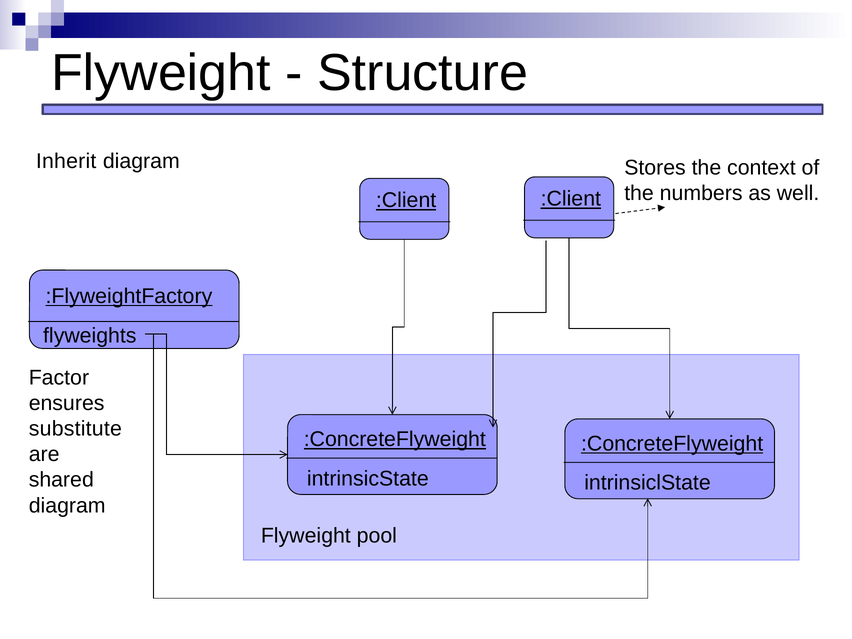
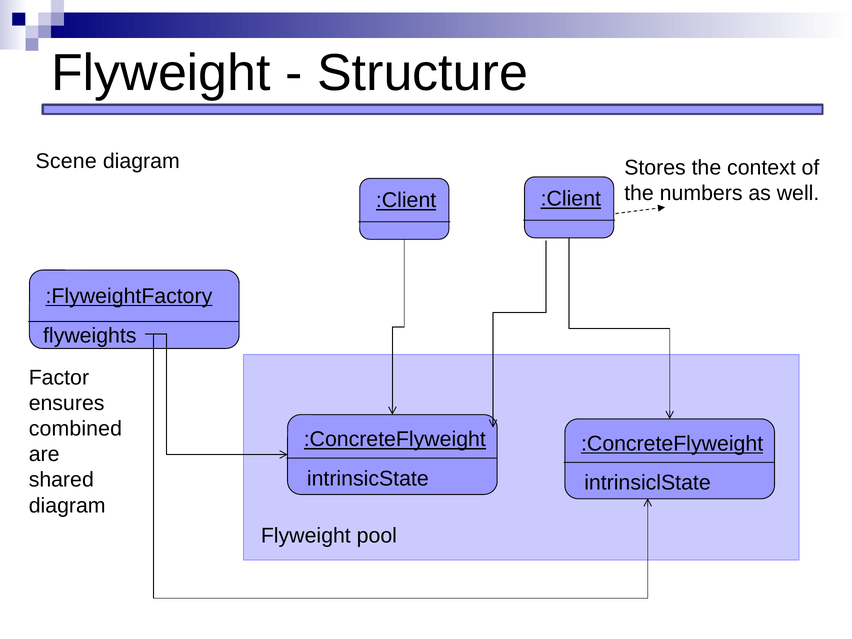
Inherit: Inherit -> Scene (66, 161)
substitute: substitute -> combined (75, 429)
